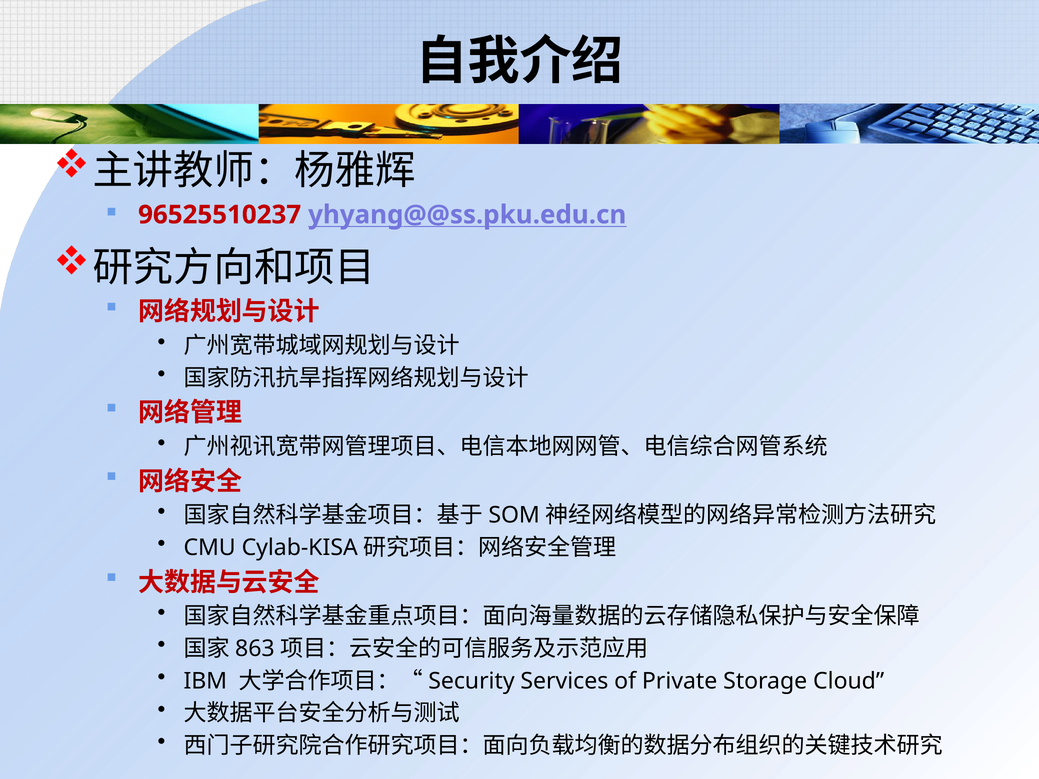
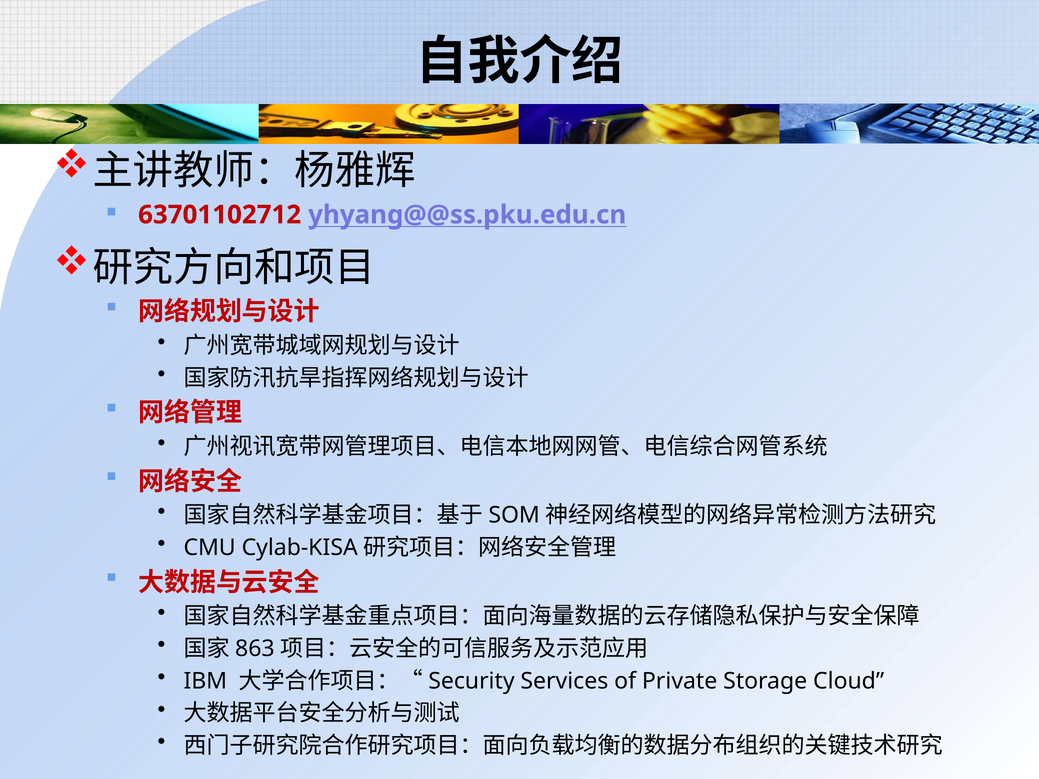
96525510237: 96525510237 -> 63701102712 (220, 215)
